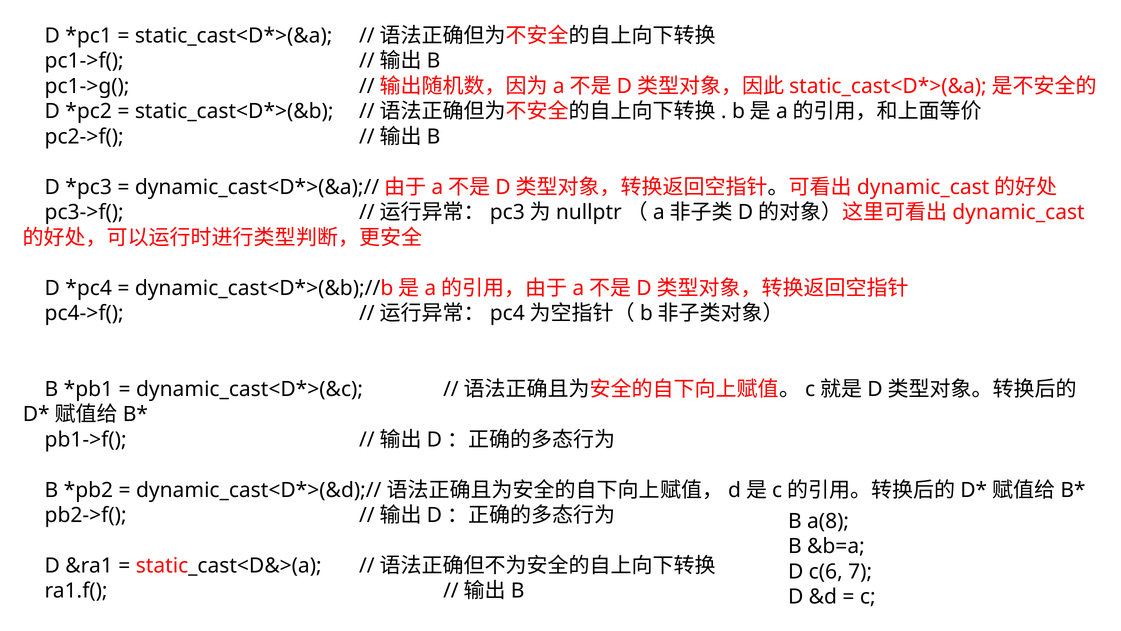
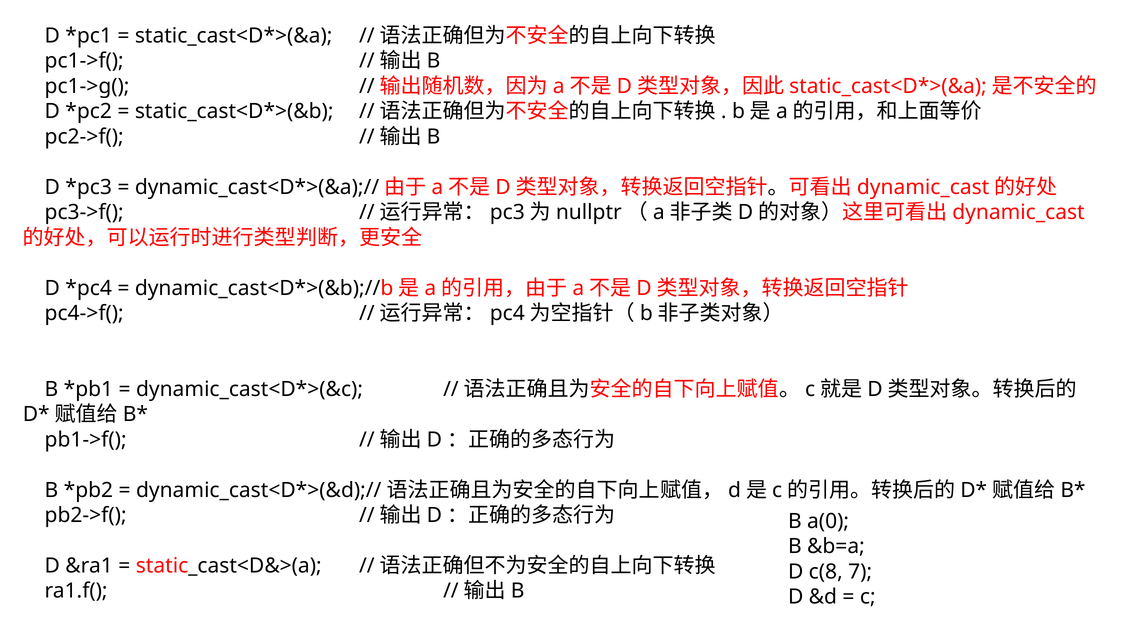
a(8: a(8 -> a(0 (828, 521)
c(6: c(6 -> c(8 (826, 571)
